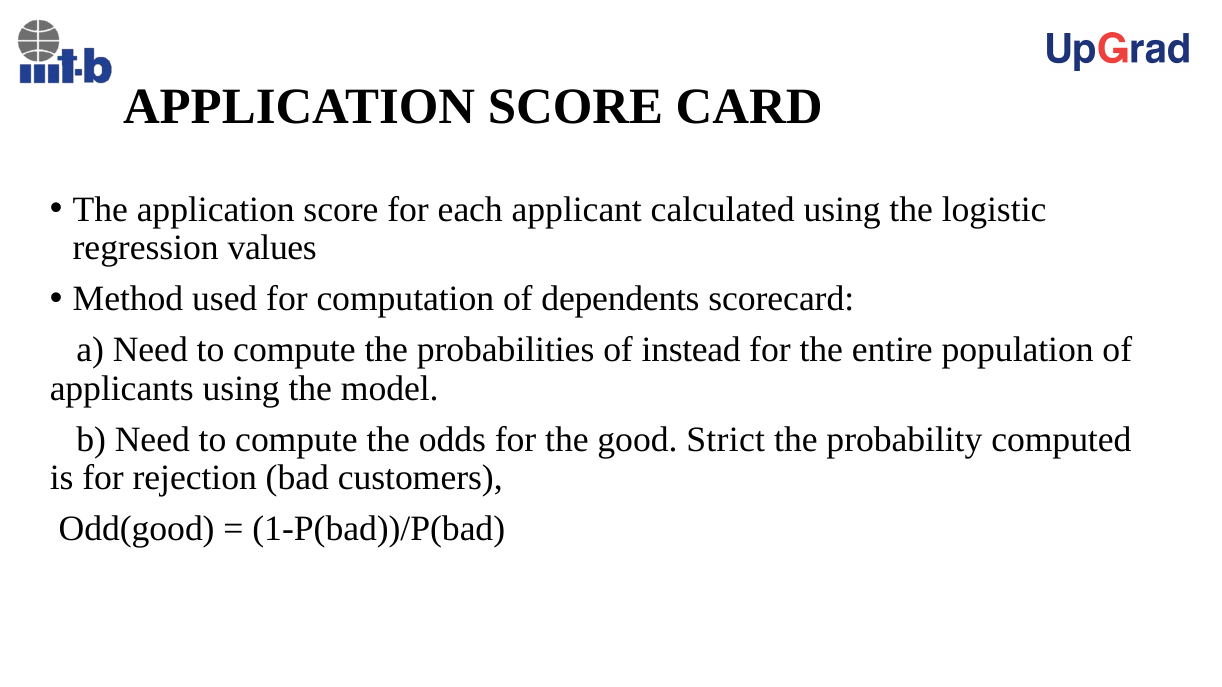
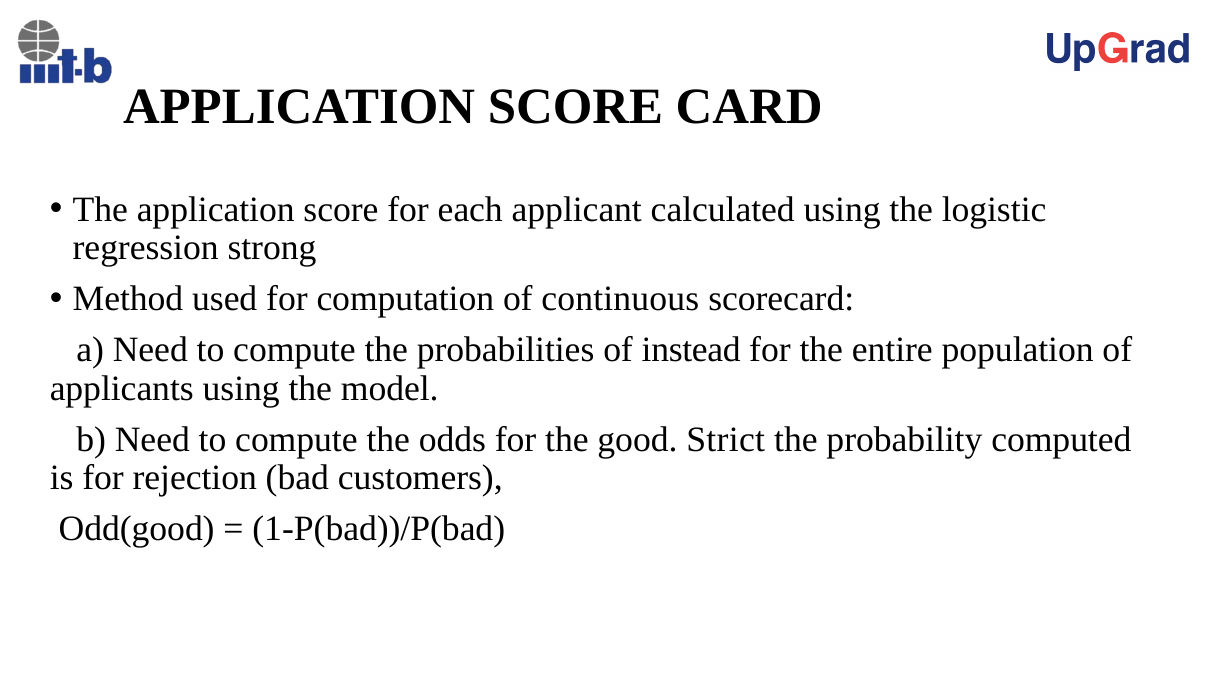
values: values -> strong (272, 248)
dependents: dependents -> continuous (620, 299)
